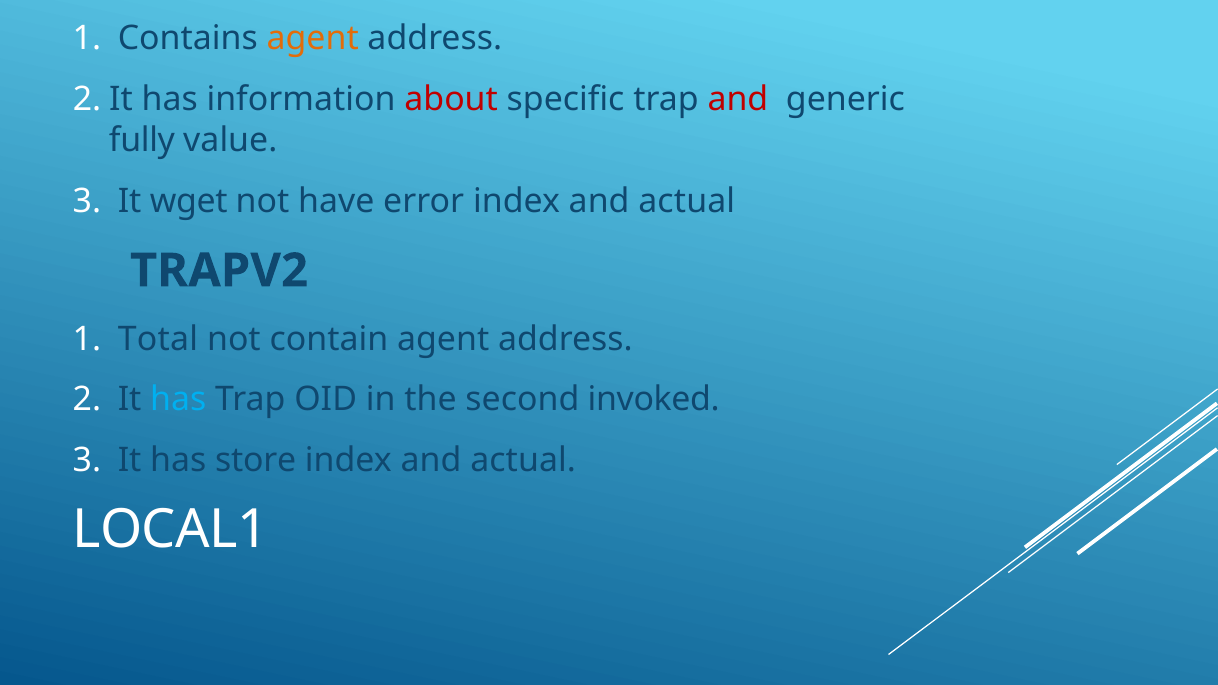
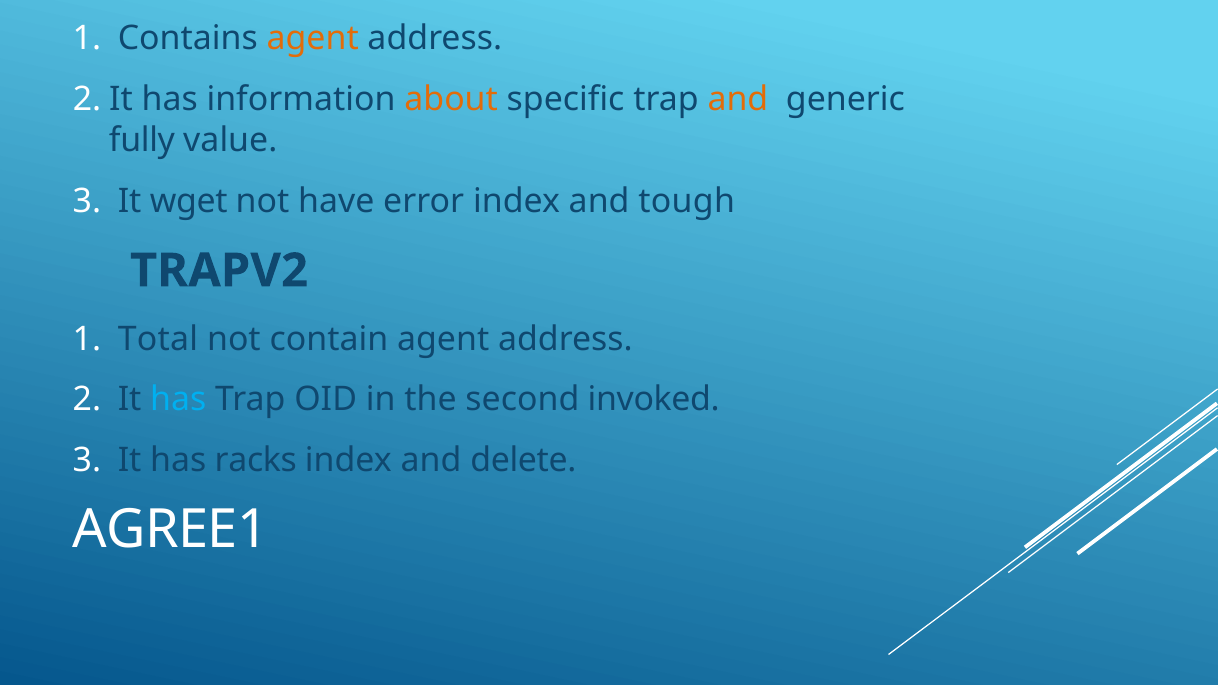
about colour: red -> orange (451, 100)
and colour: red -> orange (738, 100)
error index and actual: actual -> tough (687, 201)
store: store -> racks (256, 461)
actual: actual -> delete (523, 461)
LOCAL1: LOCAL1 -> AGREE1 (170, 530)
